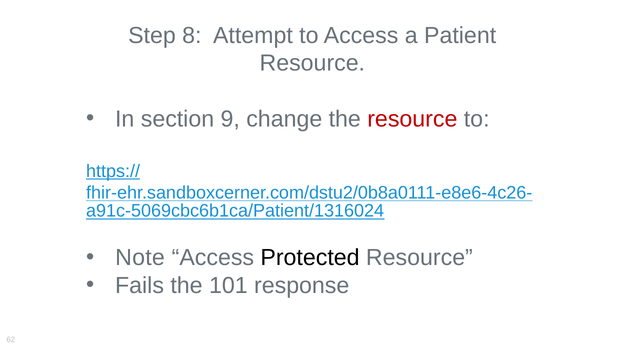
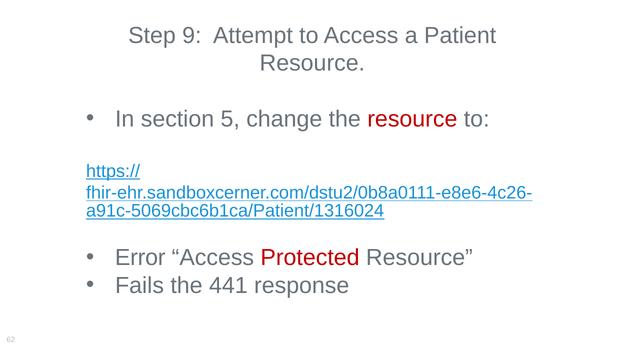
8: 8 -> 9 (192, 35)
9: 9 -> 5 (230, 119)
Note: Note -> Error (140, 257)
Protected colour: black -> red (310, 257)
101: 101 -> 441 (228, 285)
